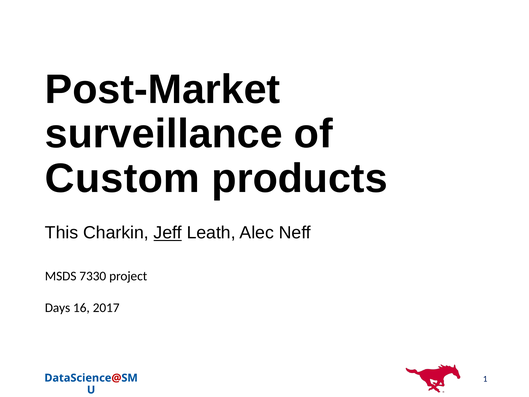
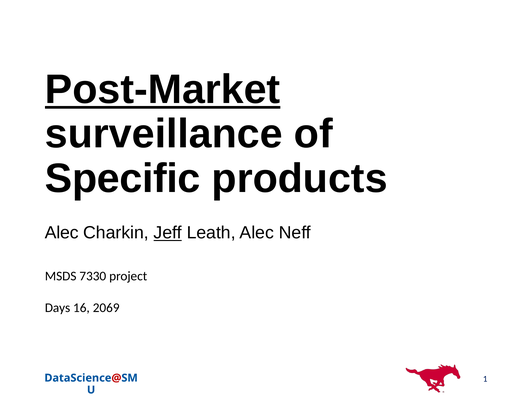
Post-Market underline: none -> present (163, 90)
Custom: Custom -> Specific (123, 178)
This: This -> Alec (62, 233)
2017: 2017 -> 2069 (106, 308)
